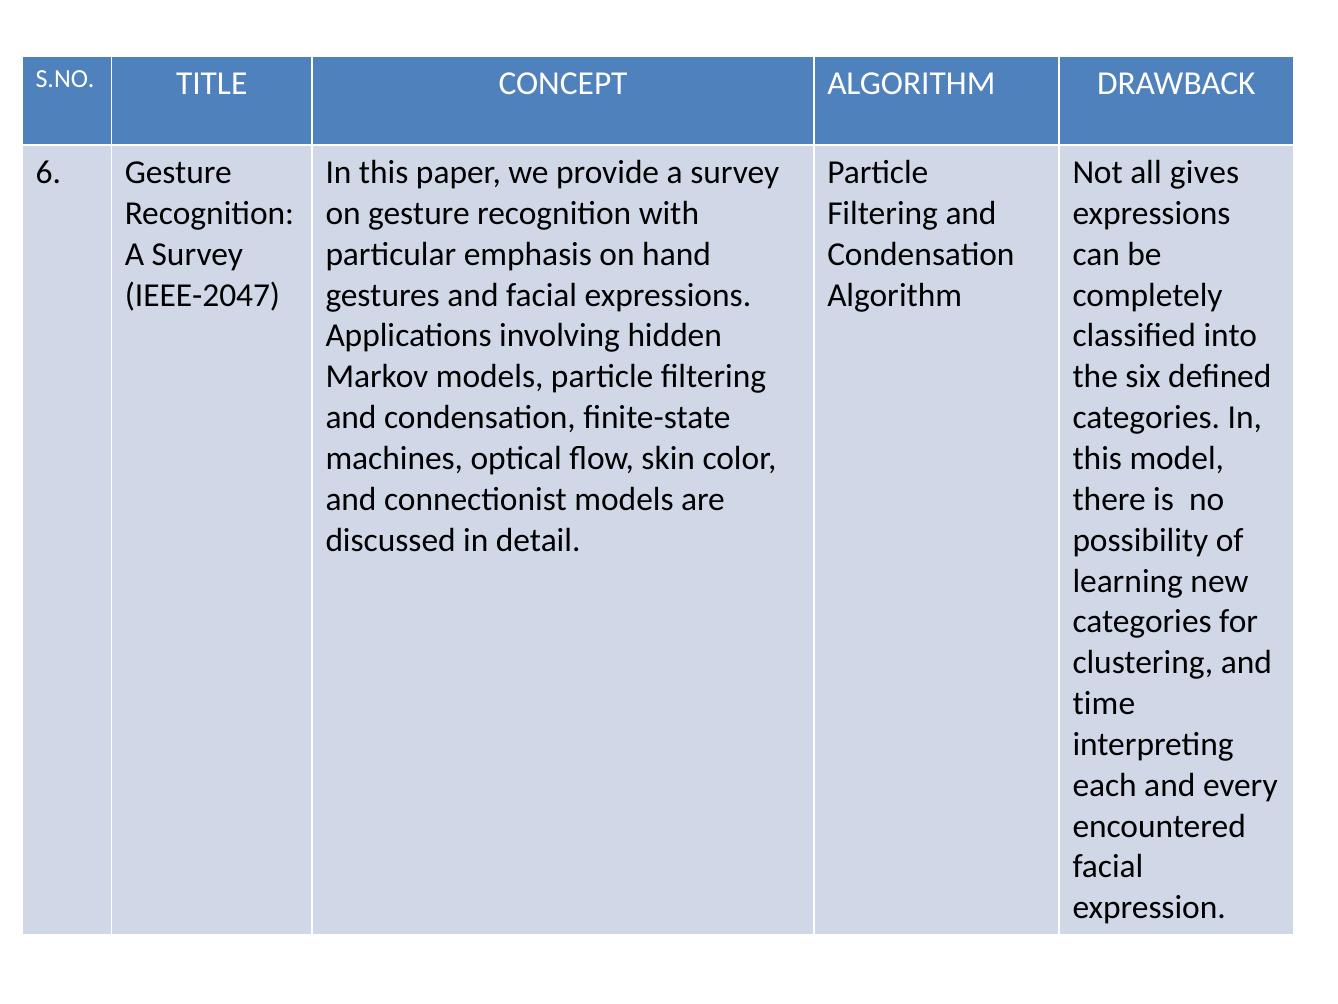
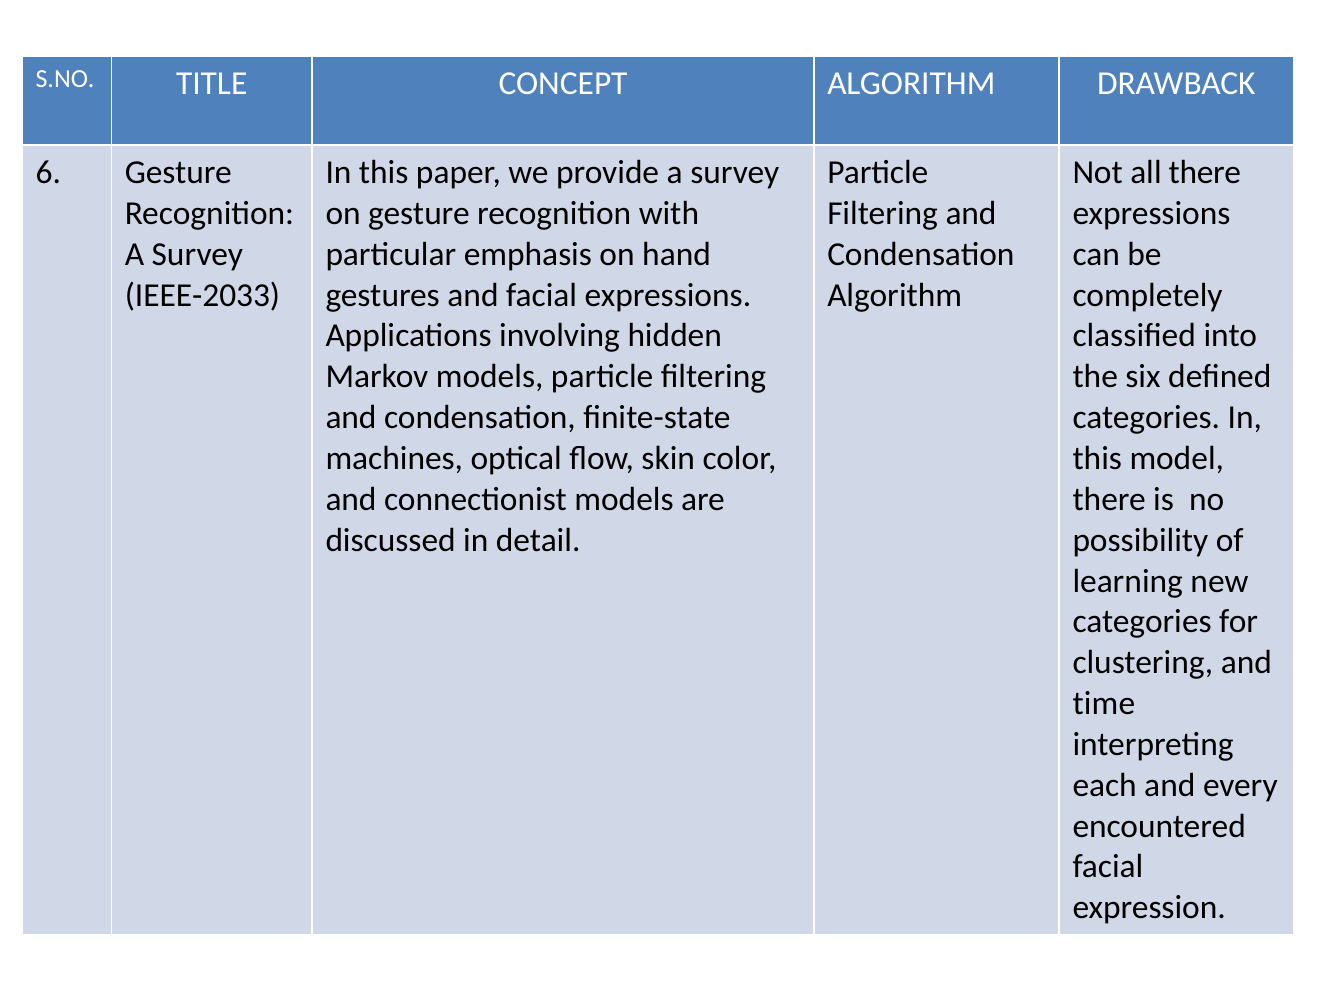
all gives: gives -> there (1205, 172)
IEEE-2047: IEEE-2047 -> IEEE-2033 (202, 295)
